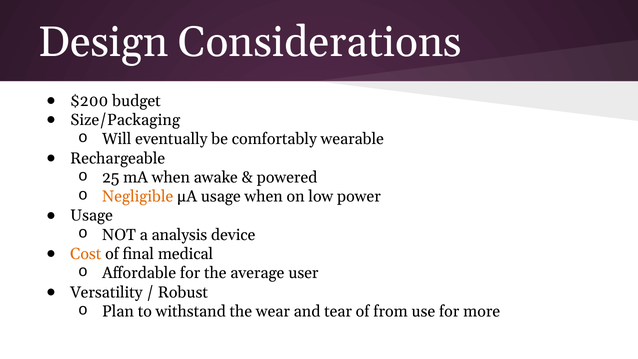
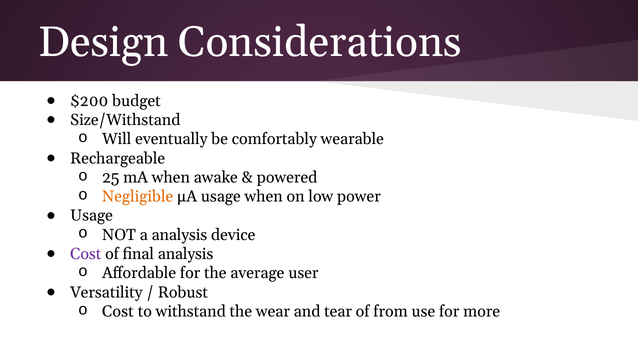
Size/Packaging: Size/Packaging -> Size/Withstand (125, 120)
Cost colour: orange -> purple (86, 254)
final medical: medical -> analysis (186, 254)
Plan: Plan -> Cost (118, 311)
